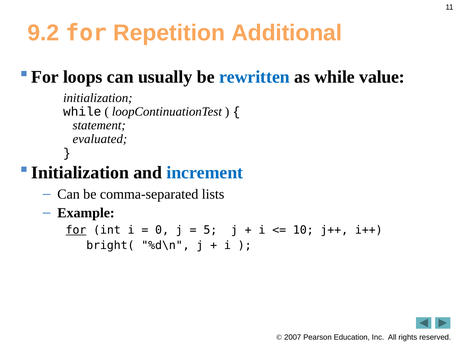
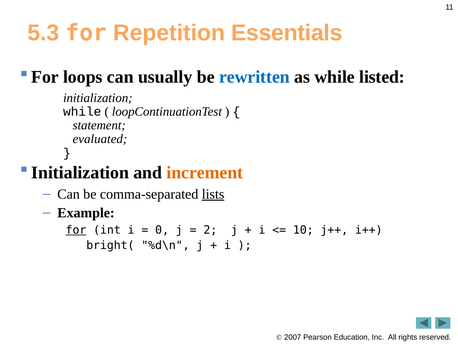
9.2: 9.2 -> 5.3 (43, 33)
Additional: Additional -> Essentials (287, 33)
value: value -> listed (382, 77)
increment colour: blue -> orange (205, 172)
lists underline: none -> present (213, 194)
5: 5 -> 2 (210, 230)
